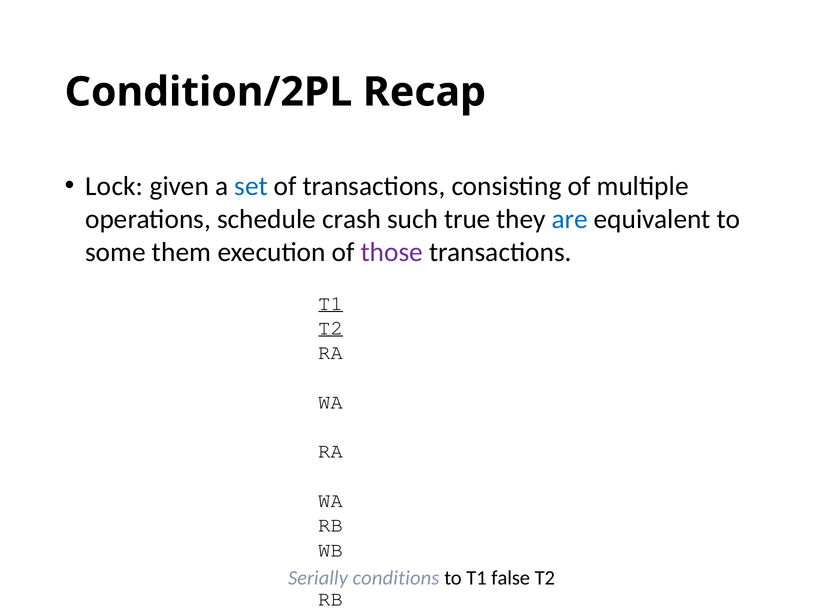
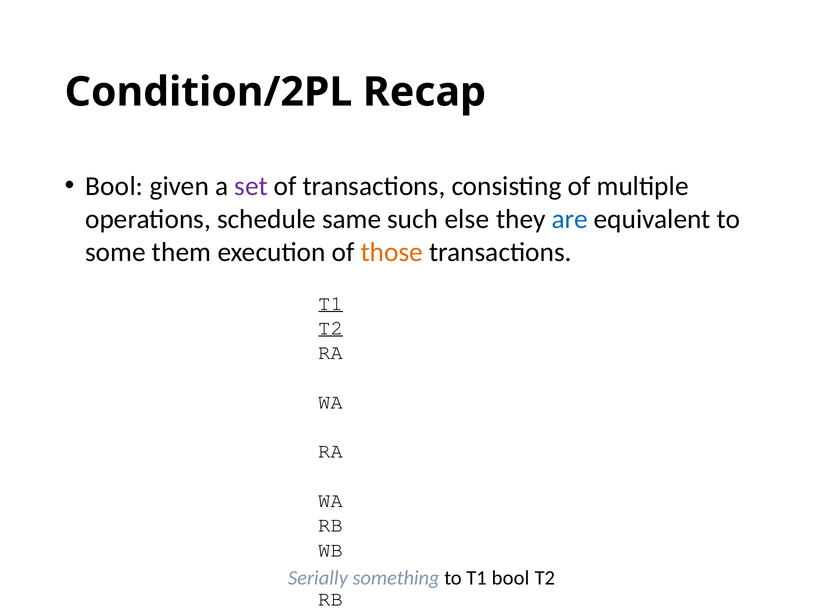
Lock: Lock -> Bool (114, 186)
set colour: blue -> purple (251, 186)
crash: crash -> same (352, 219)
true: true -> else (467, 219)
those colour: purple -> orange (392, 252)
conditions: conditions -> something (396, 578)
T1 false: false -> bool (511, 578)
